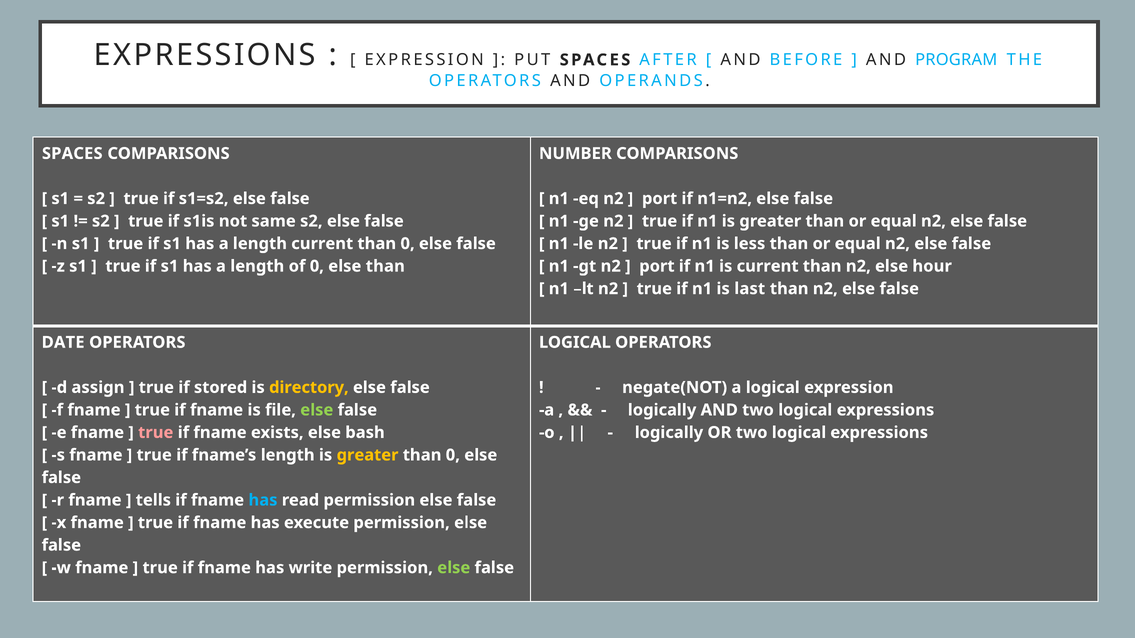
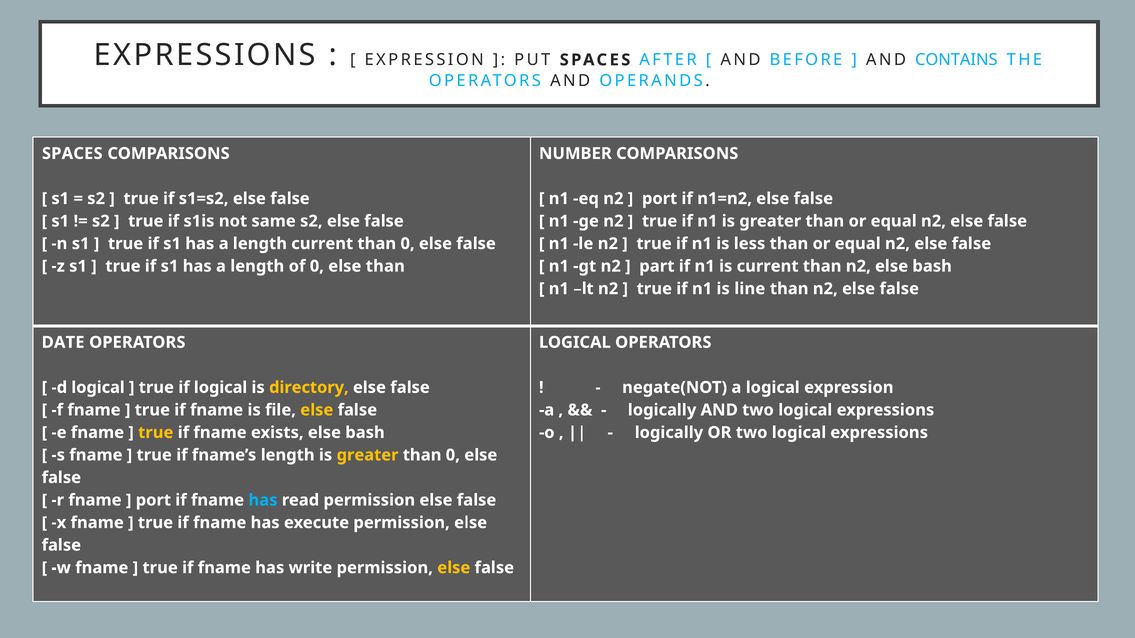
PROGRAM: PROGRAM -> CONTAINS (956, 60)
port: port -> part (657, 266)
n2 else hour: hour -> bash (932, 266)
last: last -> line (750, 289)
d assign: assign -> logical (98, 388)
if stored: stored -> logical (221, 388)
else colour: light green -> yellow (317, 410)
true colour: pink -> yellow (156, 433)
tells: tells -> port (153, 500)
else colour: light green -> yellow (454, 568)
